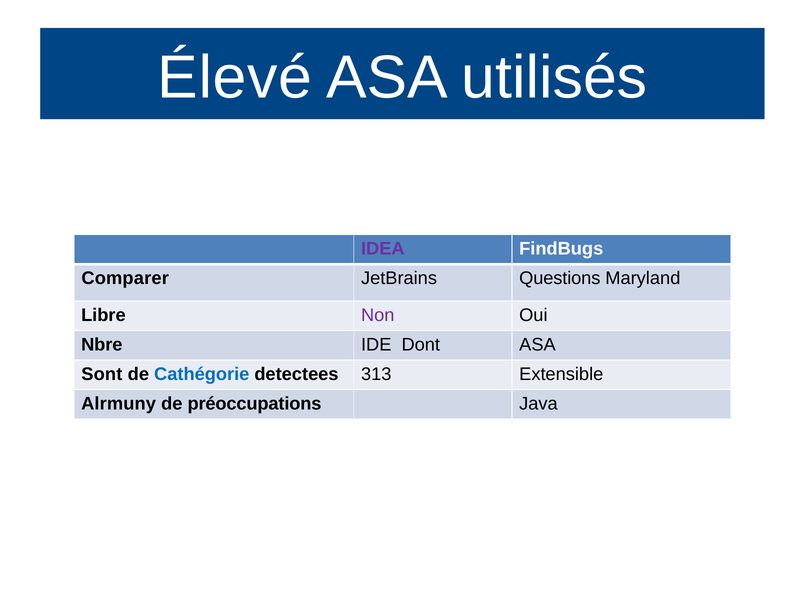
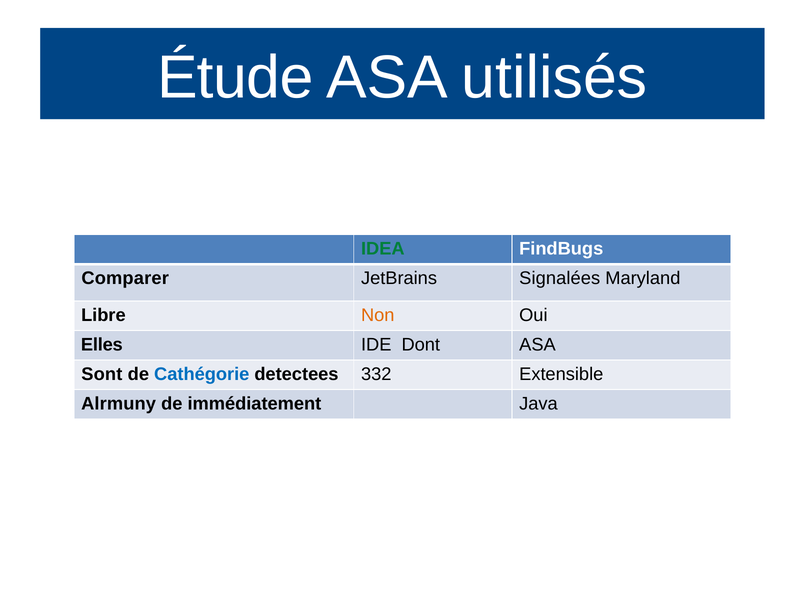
Élevé: Élevé -> Étude (235, 78)
IDEA colour: purple -> green (383, 249)
Questions: Questions -> Signalées (560, 279)
Non colour: purple -> orange (378, 315)
Nbre: Nbre -> Elles (102, 345)
313: 313 -> 332 (376, 375)
préoccupations: préoccupations -> immédiatement (254, 404)
